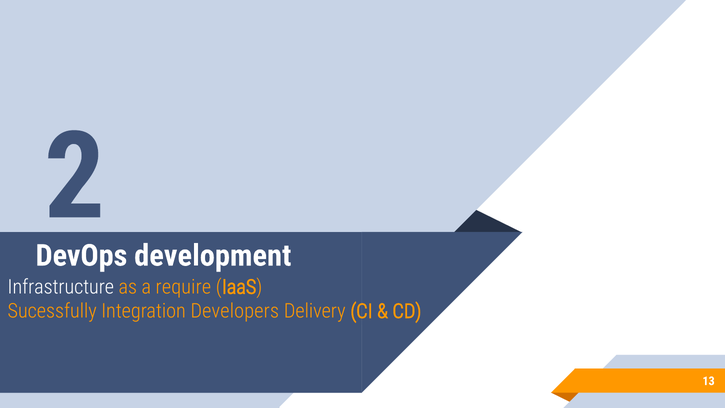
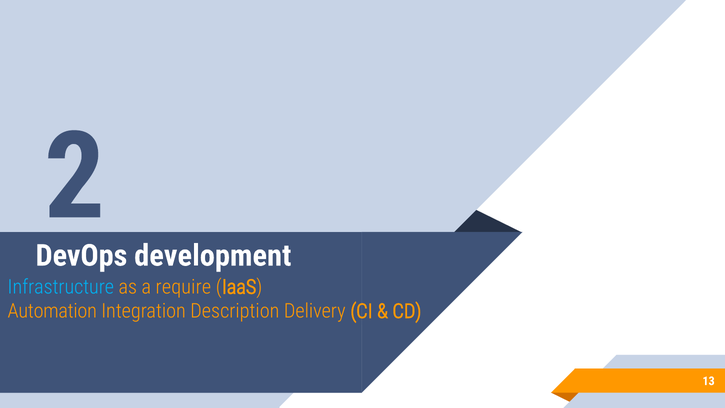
Infrastructure colour: white -> light blue (61, 287)
Sucessfully: Sucessfully -> Automation (52, 311)
Developers: Developers -> Description (235, 311)
